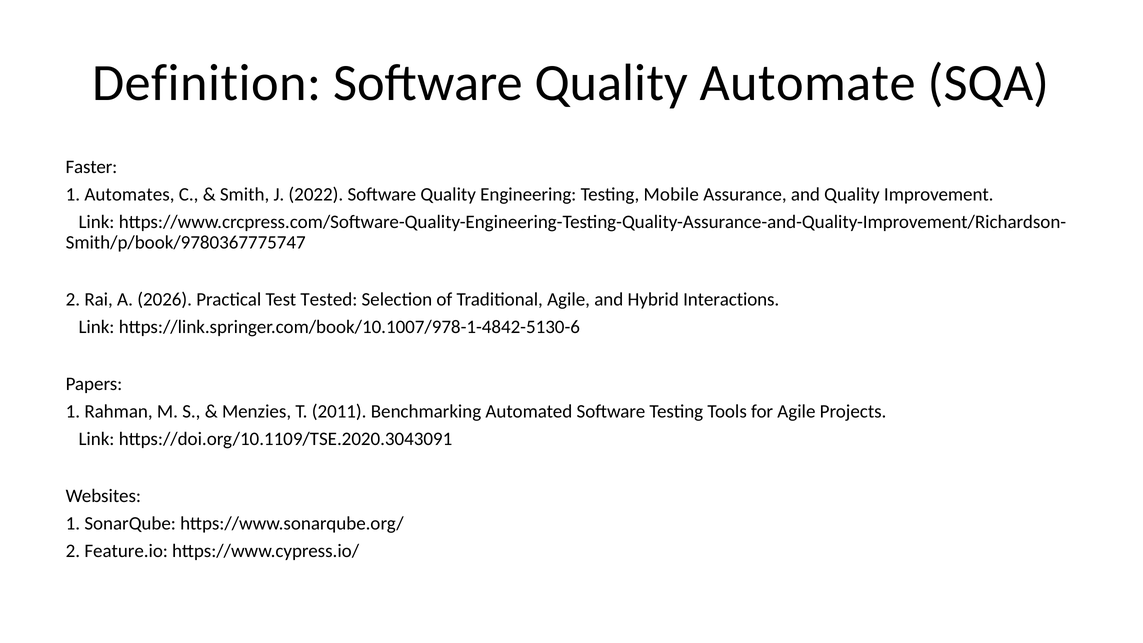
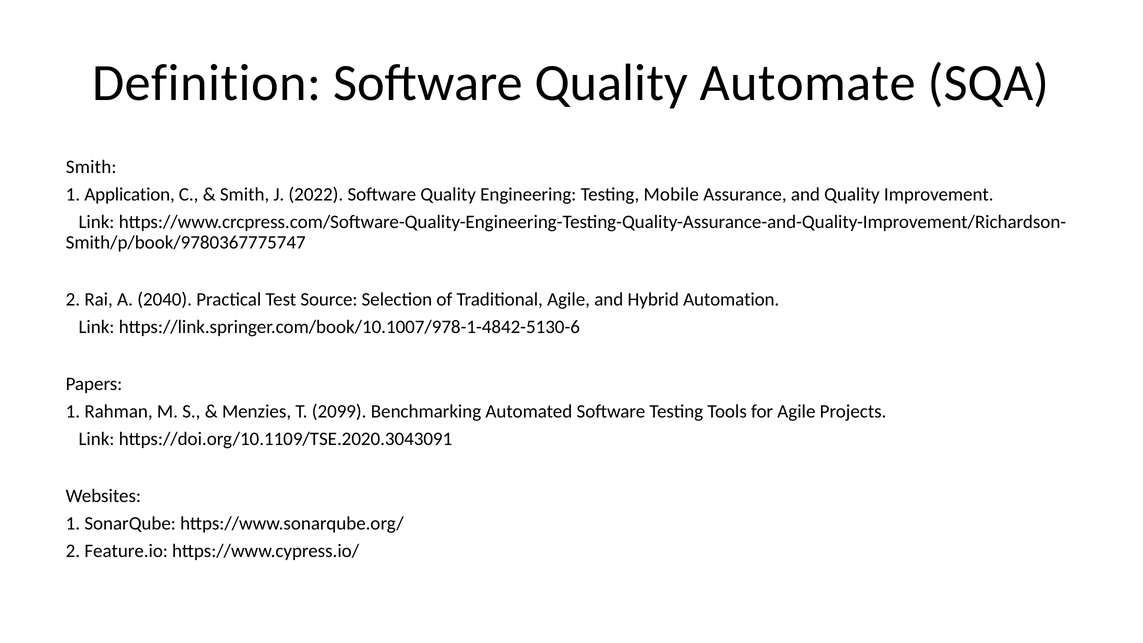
Faster: Faster -> Smith (91, 167)
Automates: Automates -> Application (130, 194)
2026: 2026 -> 2040 (165, 300)
Tested: Tested -> Source (329, 300)
Interactions: Interactions -> Automation (731, 300)
2011: 2011 -> 2099 (339, 411)
